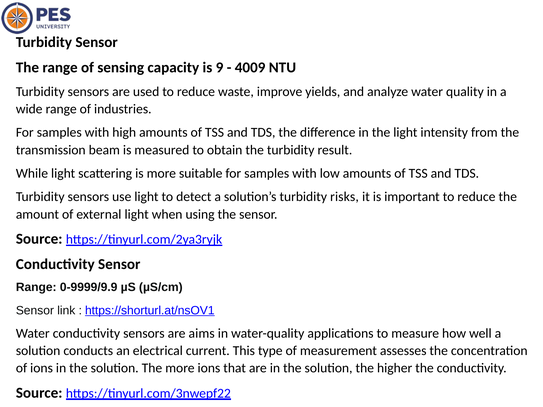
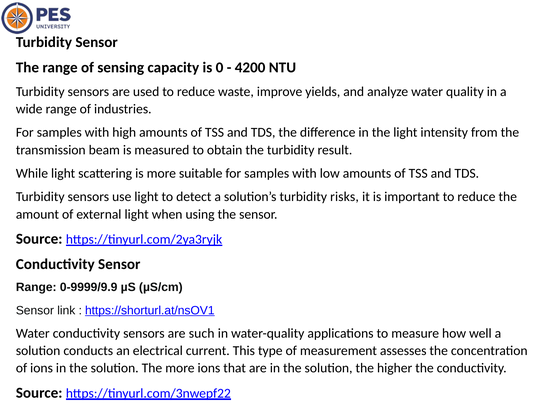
9: 9 -> 0 (220, 67)
4009: 4009 -> 4200 (250, 67)
aims: aims -> such (202, 334)
